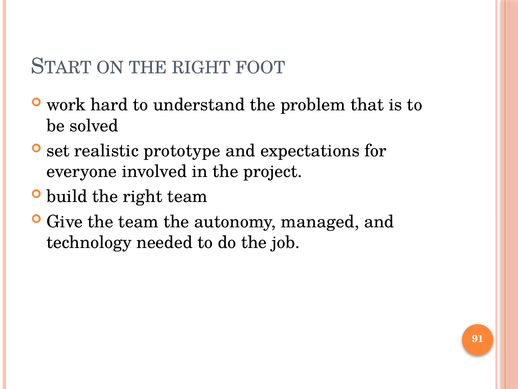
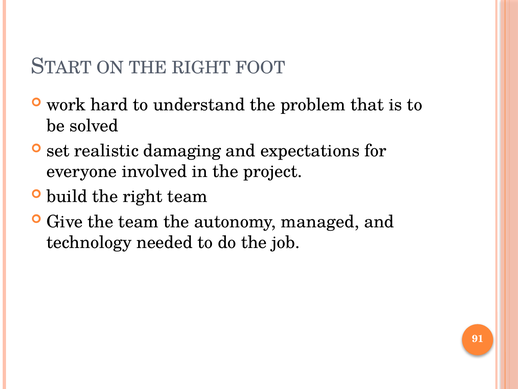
prototype: prototype -> damaging (182, 151)
